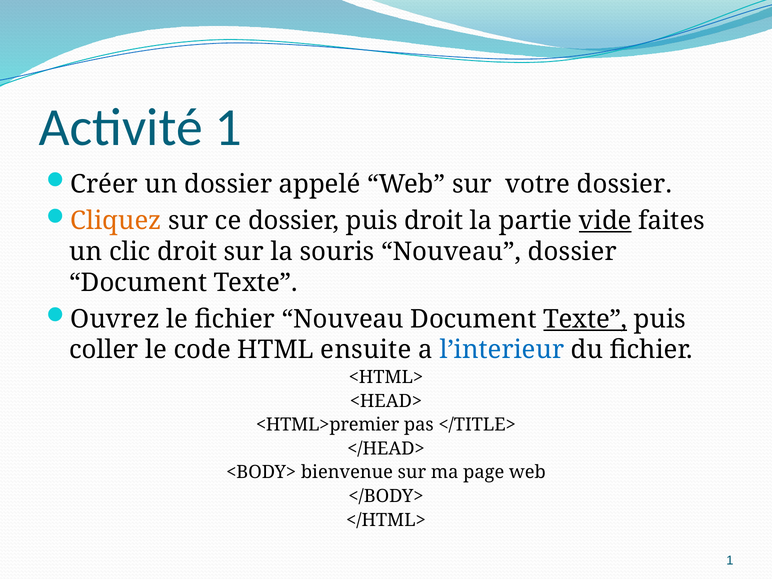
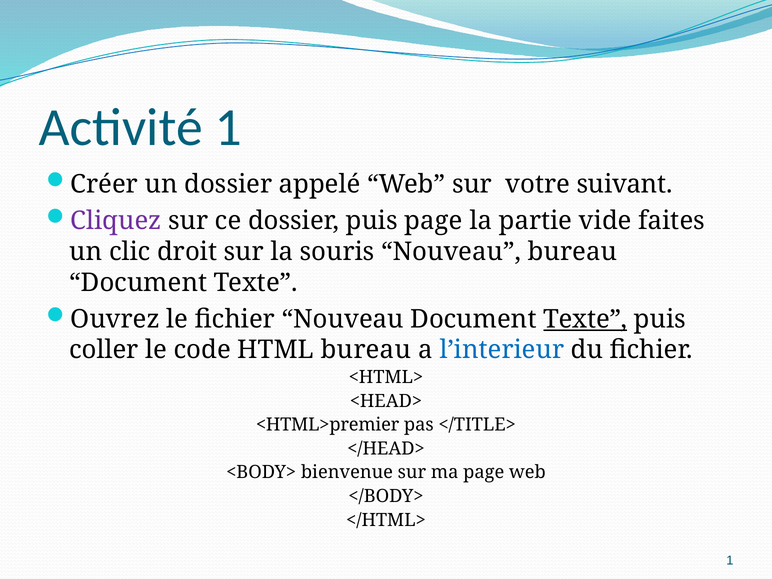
votre dossier: dossier -> suivant (625, 184)
Cliquez colour: orange -> purple (116, 221)
puis droit: droit -> page (434, 221)
vide underline: present -> none (605, 221)
Nouveau dossier: dossier -> bureau (572, 252)
HTML ensuite: ensuite -> bureau (366, 350)
